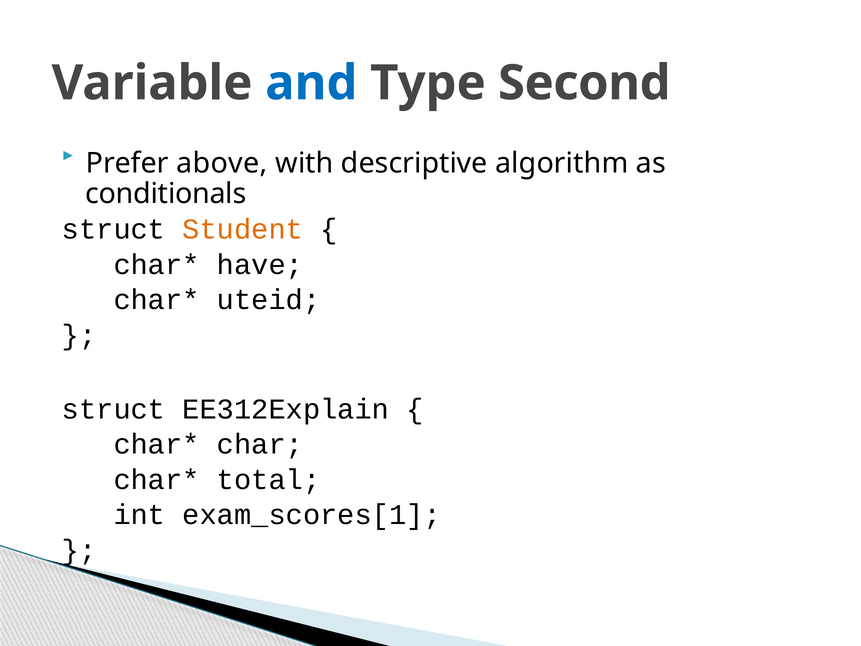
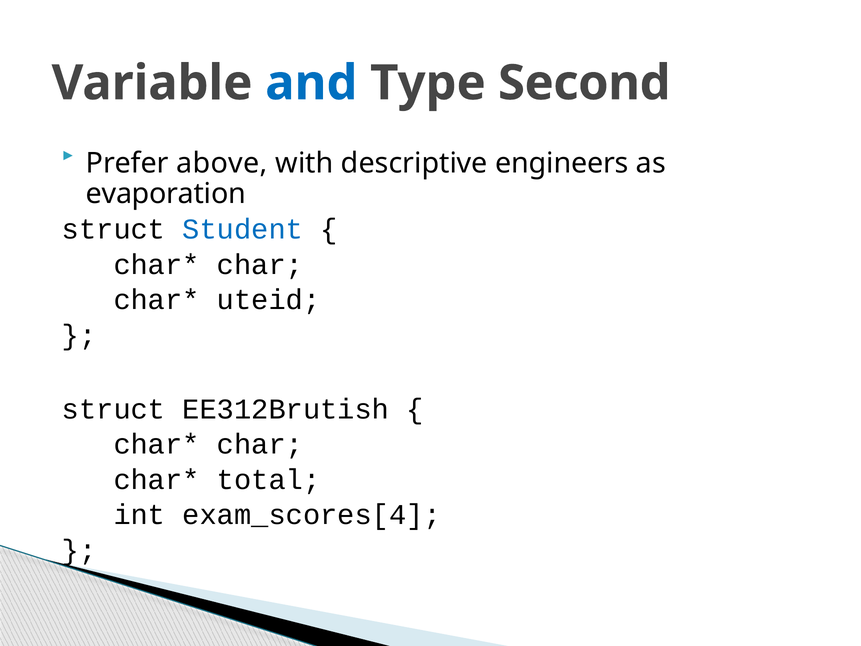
algorithm: algorithm -> engineers (562, 163)
conditionals: conditionals -> evaporation (166, 194)
Student colour: orange -> blue (243, 229)
have: have -> char (260, 264)
EE312Explain: EE312Explain -> EE312Brutish (286, 409)
exam_scores[1: exam_scores[1 -> exam_scores[4 (312, 515)
